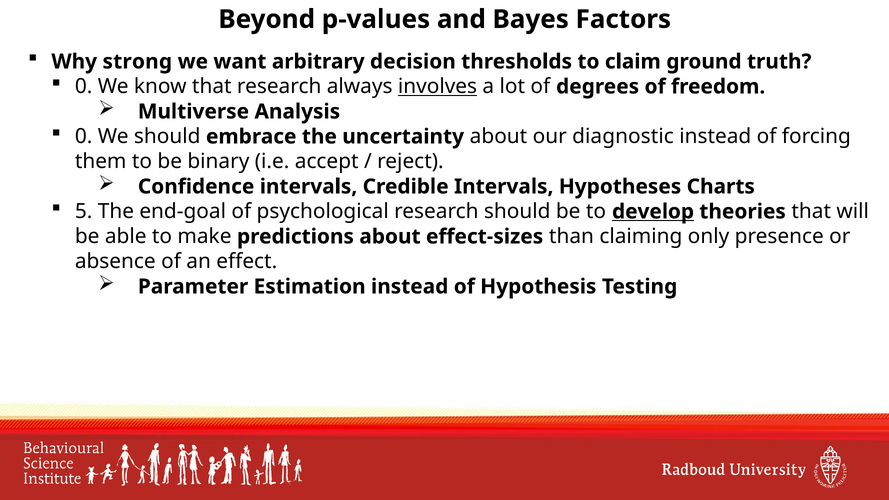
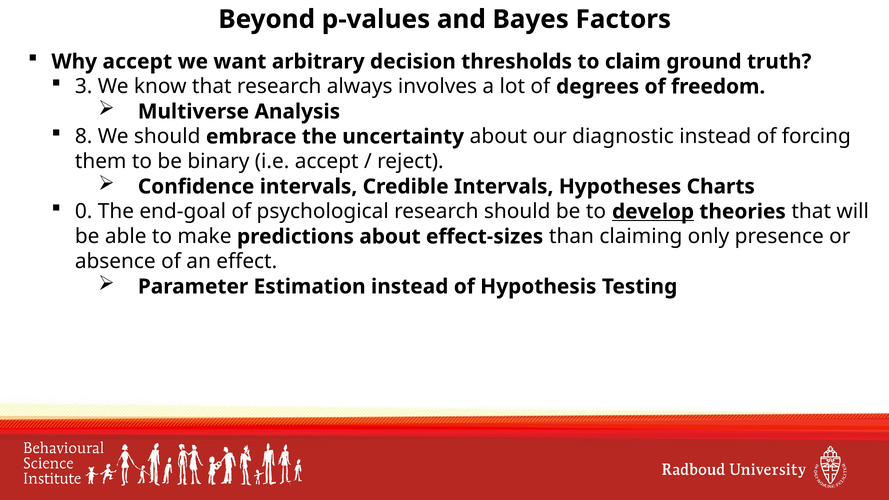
Why strong: strong -> accept (137, 62)
0: 0 -> 3 (84, 87)
involves underline: present -> none (438, 87)
0: 0 -> 8 (84, 137)
5: 5 -> 0 (84, 212)
